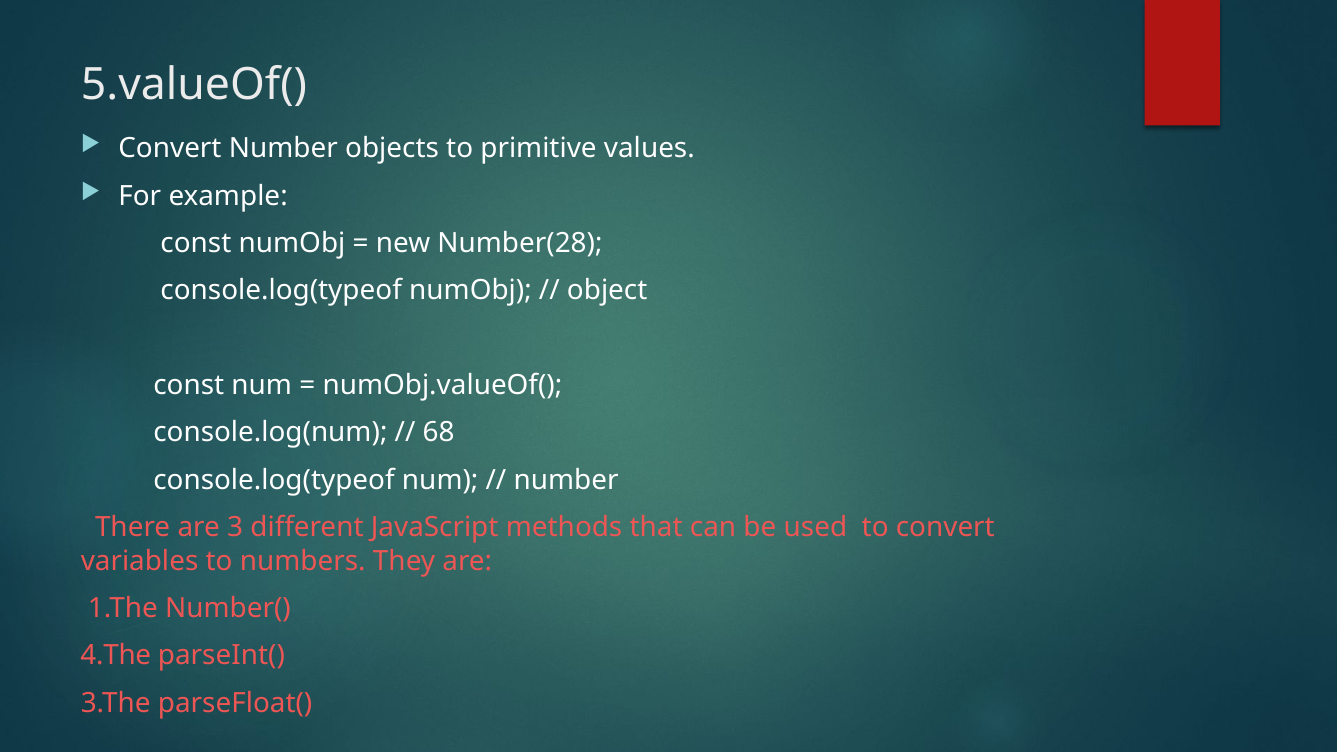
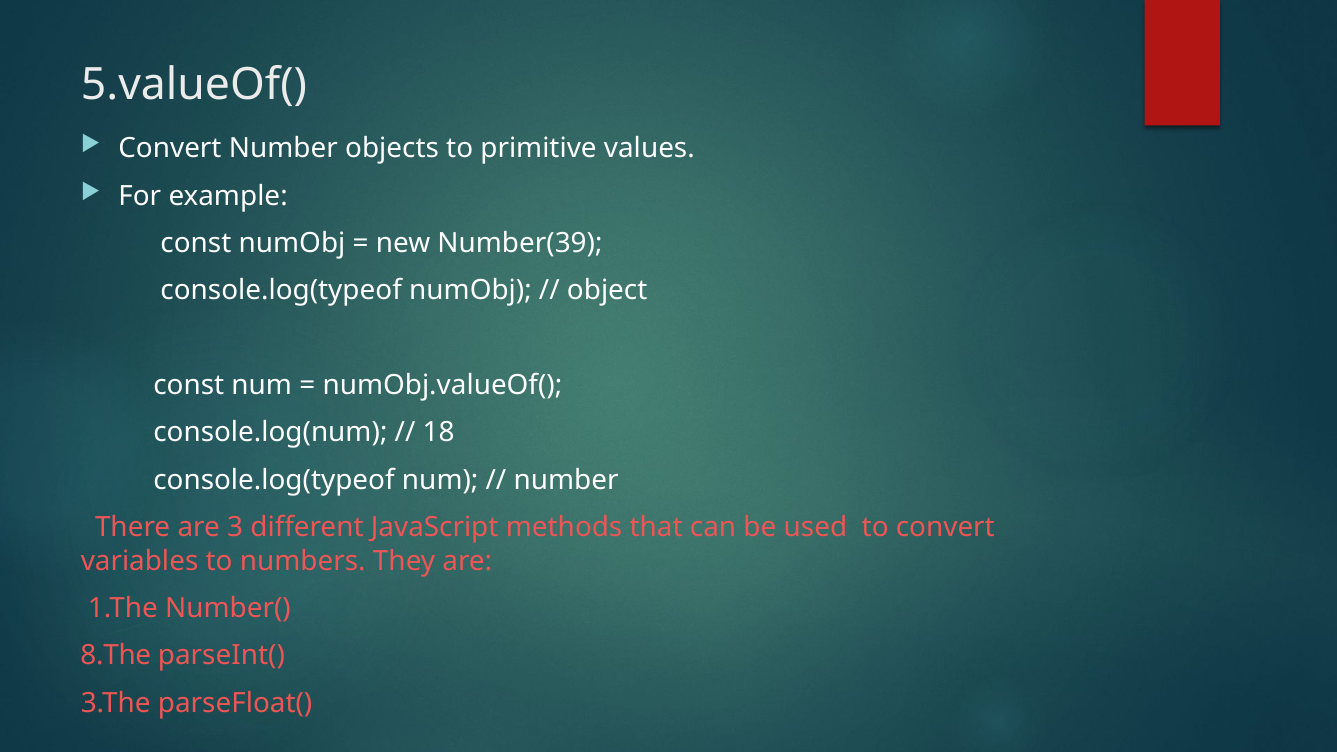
Number(28: Number(28 -> Number(39 (520, 243)
68: 68 -> 18 (439, 433)
4.The: 4.The -> 8.The (116, 656)
